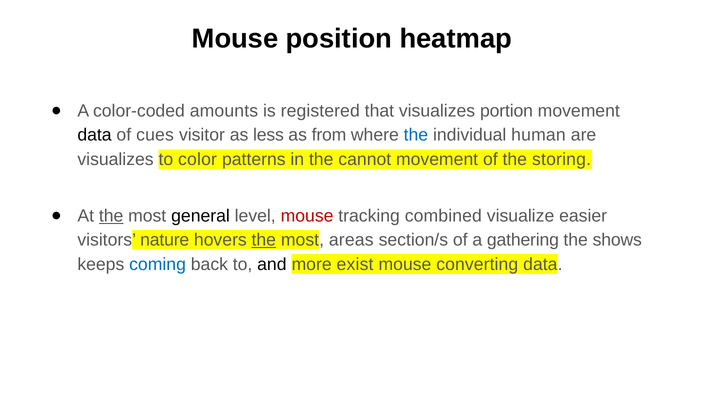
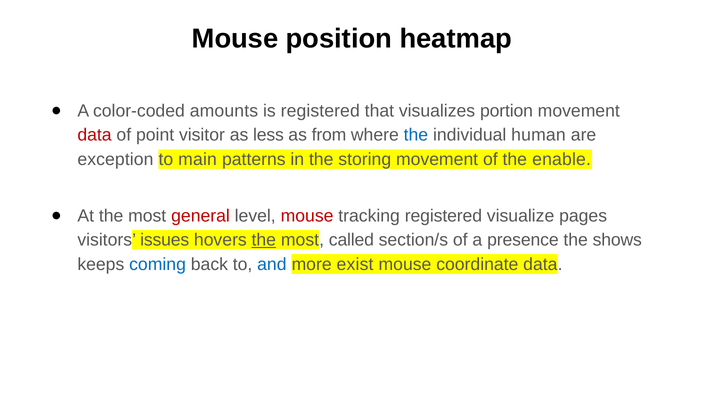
data colour: black -> red (95, 135)
cues: cues -> point (155, 135)
visualizes: visualizes -> exception (115, 159)
color: color -> main (198, 159)
cannot: cannot -> storing (365, 159)
storing: storing -> enable (562, 159)
the underline: present -> none (111, 216)
general colour: black -> red (201, 216)
tracking combined: combined -> registered (443, 216)
easier: easier -> pages (583, 216)
nature: nature -> issues (165, 240)
areas: areas -> called (351, 240)
gathering: gathering -> presence (523, 240)
and colour: black -> blue (272, 264)
converting: converting -> coordinate (477, 264)
